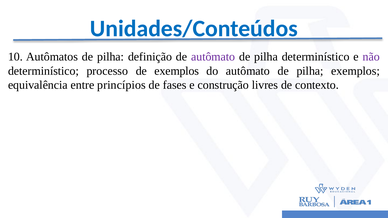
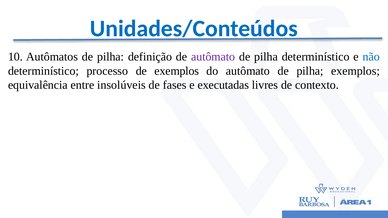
não colour: purple -> blue (371, 57)
princípios: princípios -> insolúveis (121, 85)
construção: construção -> executadas (223, 85)
